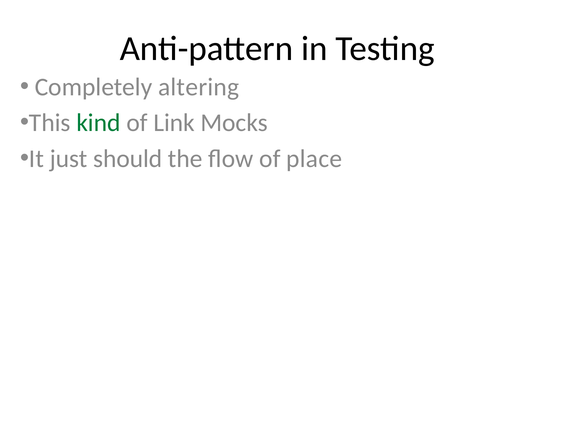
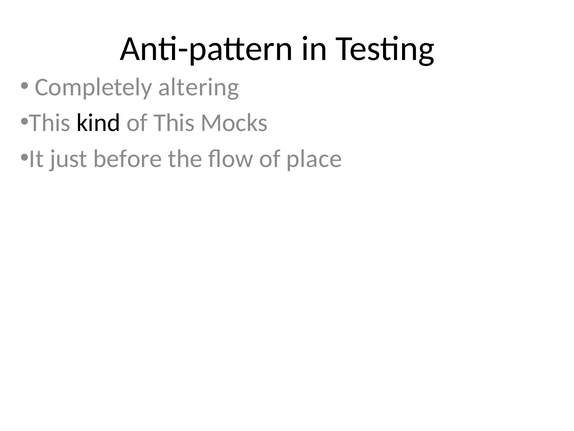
kind colour: green -> black (99, 123)
of Link: Link -> This (174, 123)
should: should -> before (128, 158)
